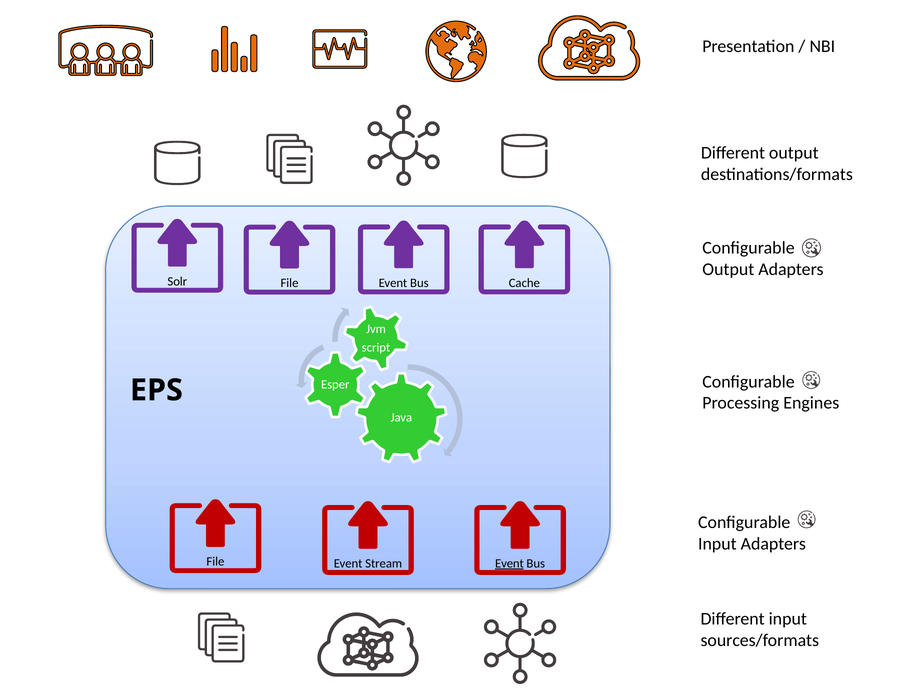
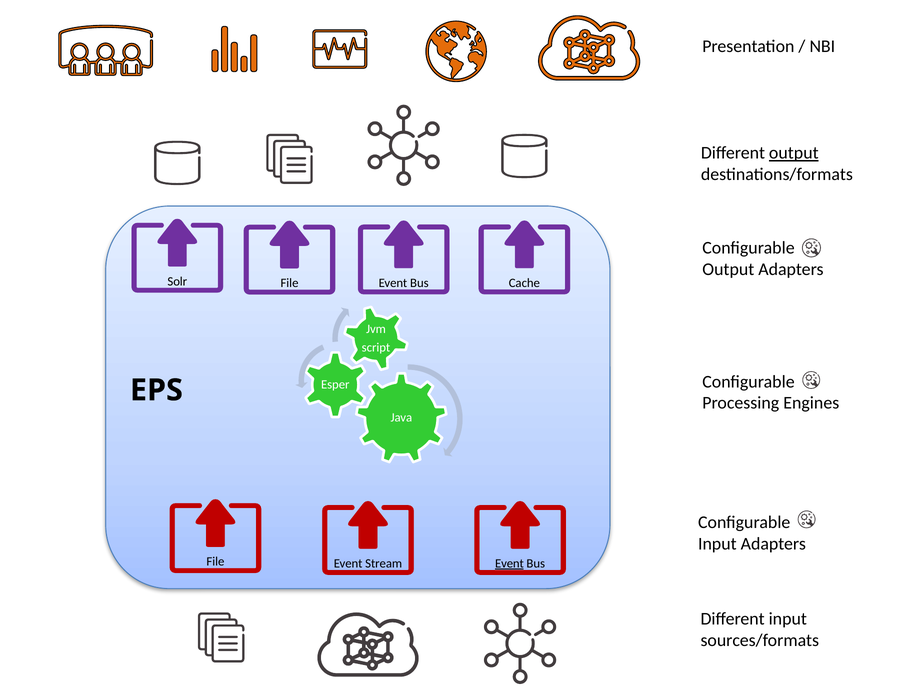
output underline: none -> present (794, 153)
